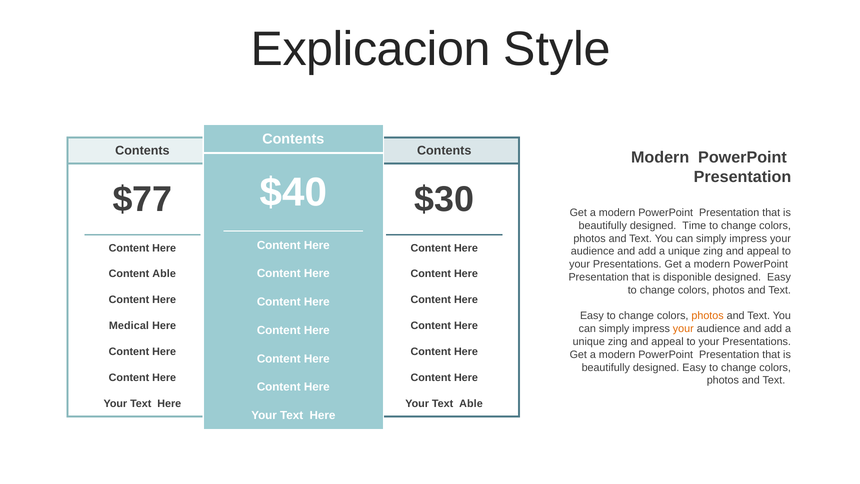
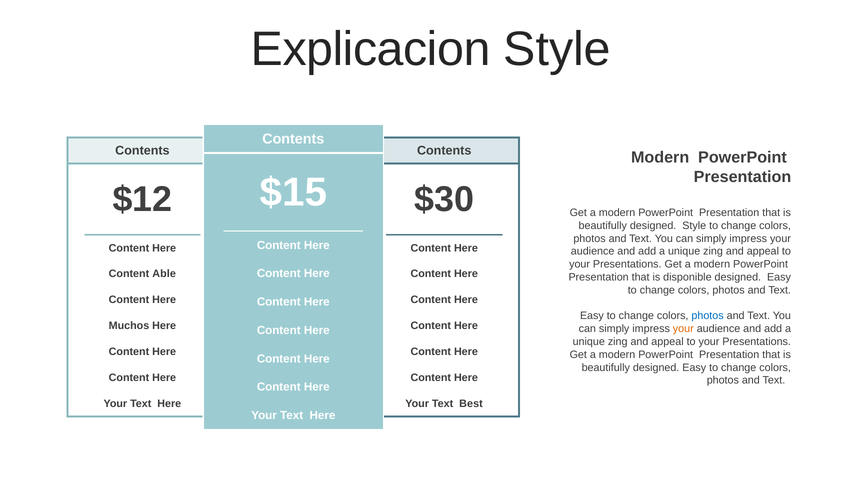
$40: $40 -> $15 (293, 192)
$77: $77 -> $12 (142, 200)
designed Time: Time -> Style (694, 225)
photos colour: orange -> blue (708, 316)
Medical: Medical -> Muchos (129, 326)
Text Able: Able -> Best (471, 404)
